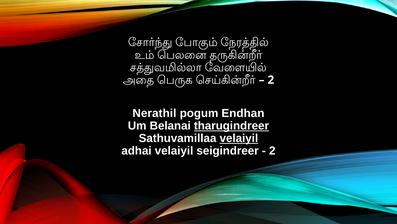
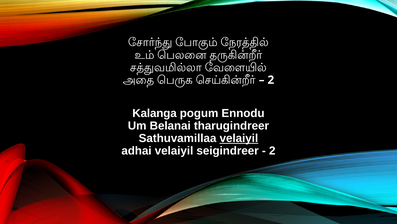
Nerathil: Nerathil -> Kalanga (155, 113)
Endhan: Endhan -> Ennodu (243, 113)
tharugindreer underline: present -> none (231, 125)
